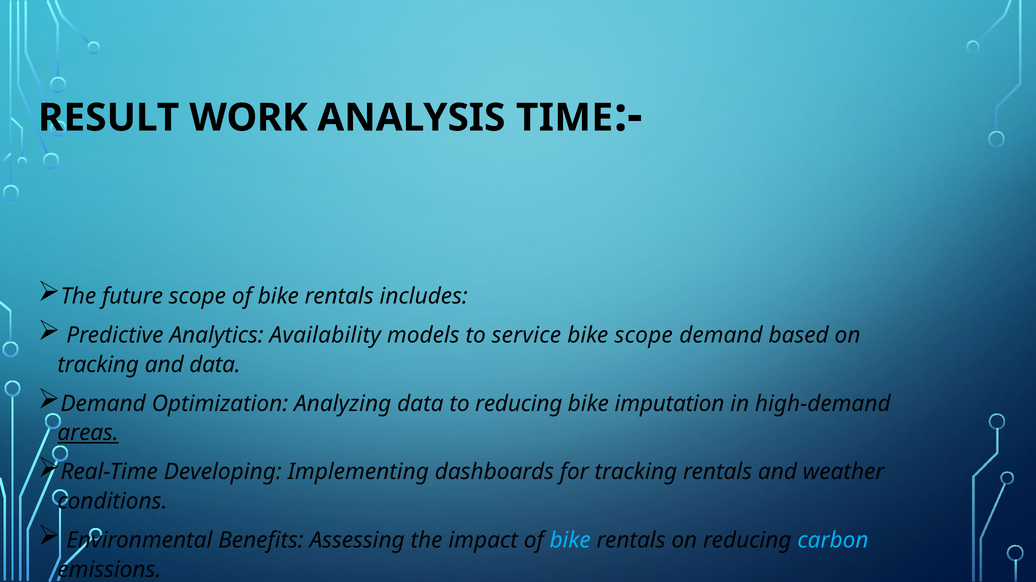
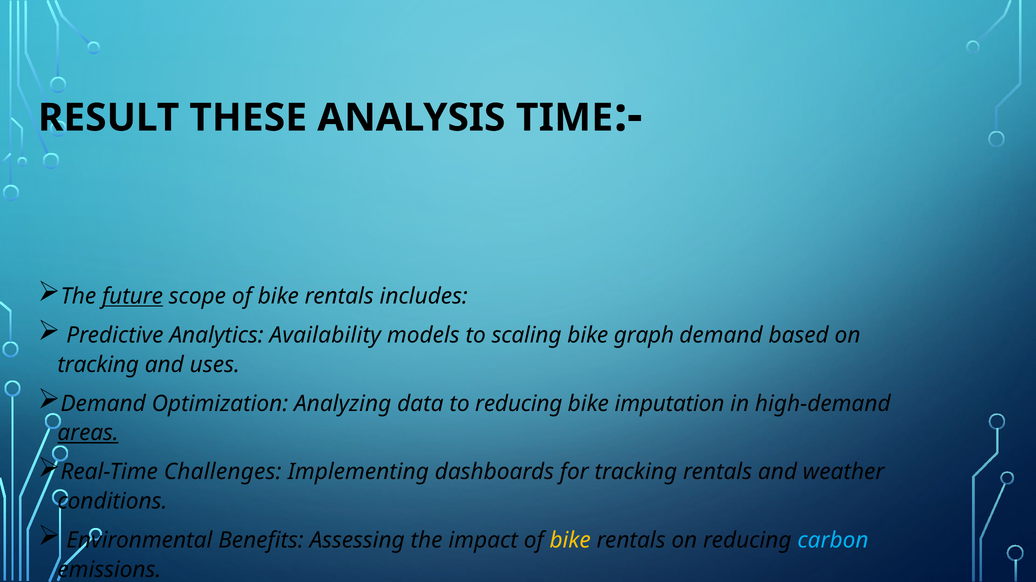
WORK: WORK -> THESE (248, 118)
future underline: none -> present (133, 297)
service: service -> scaling (527, 336)
bike scope: scope -> graph (644, 336)
and data: data -> uses (215, 365)
Developing: Developing -> Challenges (223, 473)
bike colour: light blue -> yellow (570, 541)
